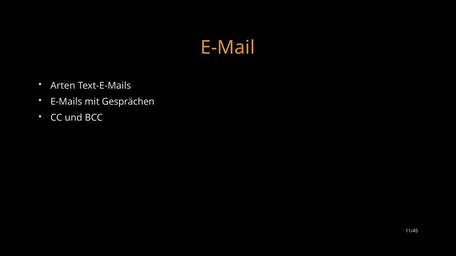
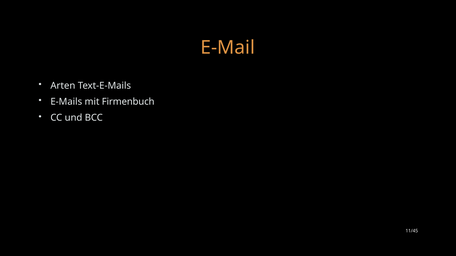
Gesprächen: Gesprächen -> Firmenbuch (128, 102)
